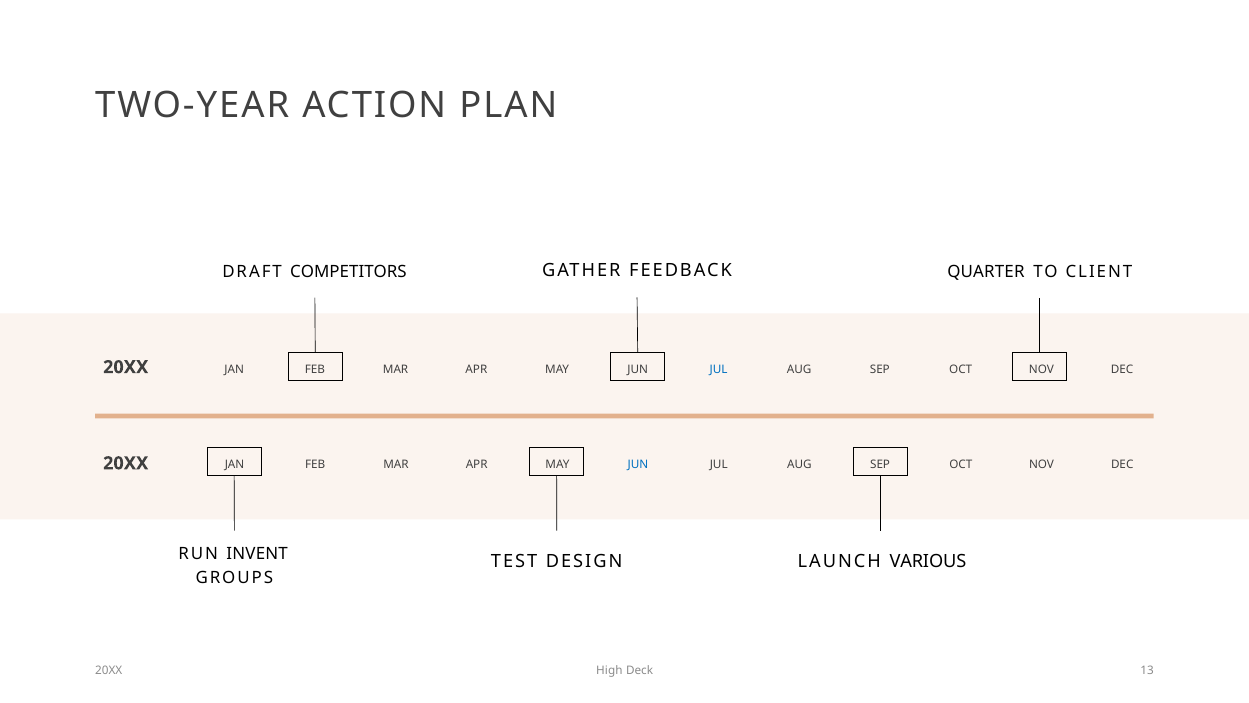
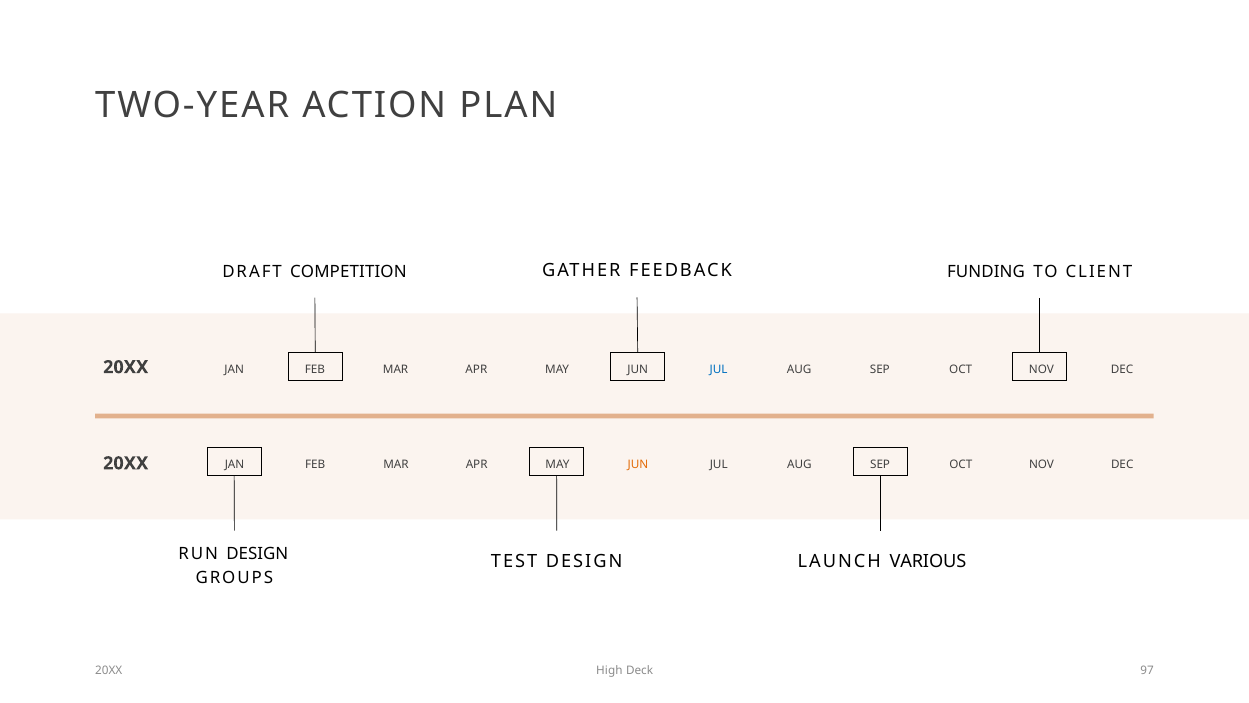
COMPETITORS: COMPETITORS -> COMPETITION (348, 271)
QUARTER: QUARTER -> FUNDING (986, 272)
JUN colour: blue -> orange (638, 464)
RUN INVENT: INVENT -> DESIGN (257, 553)
13: 13 -> 97 (1147, 670)
